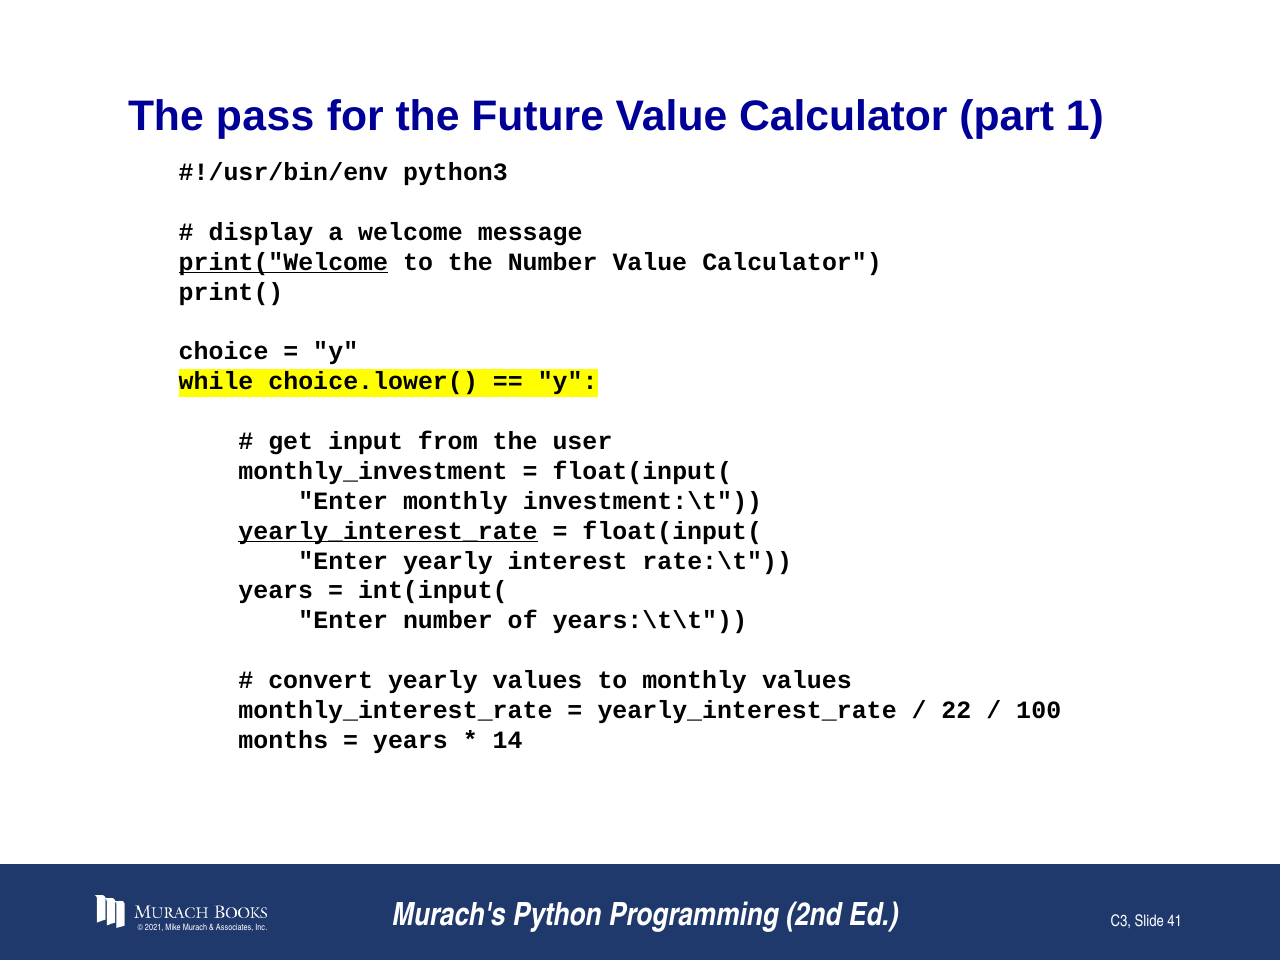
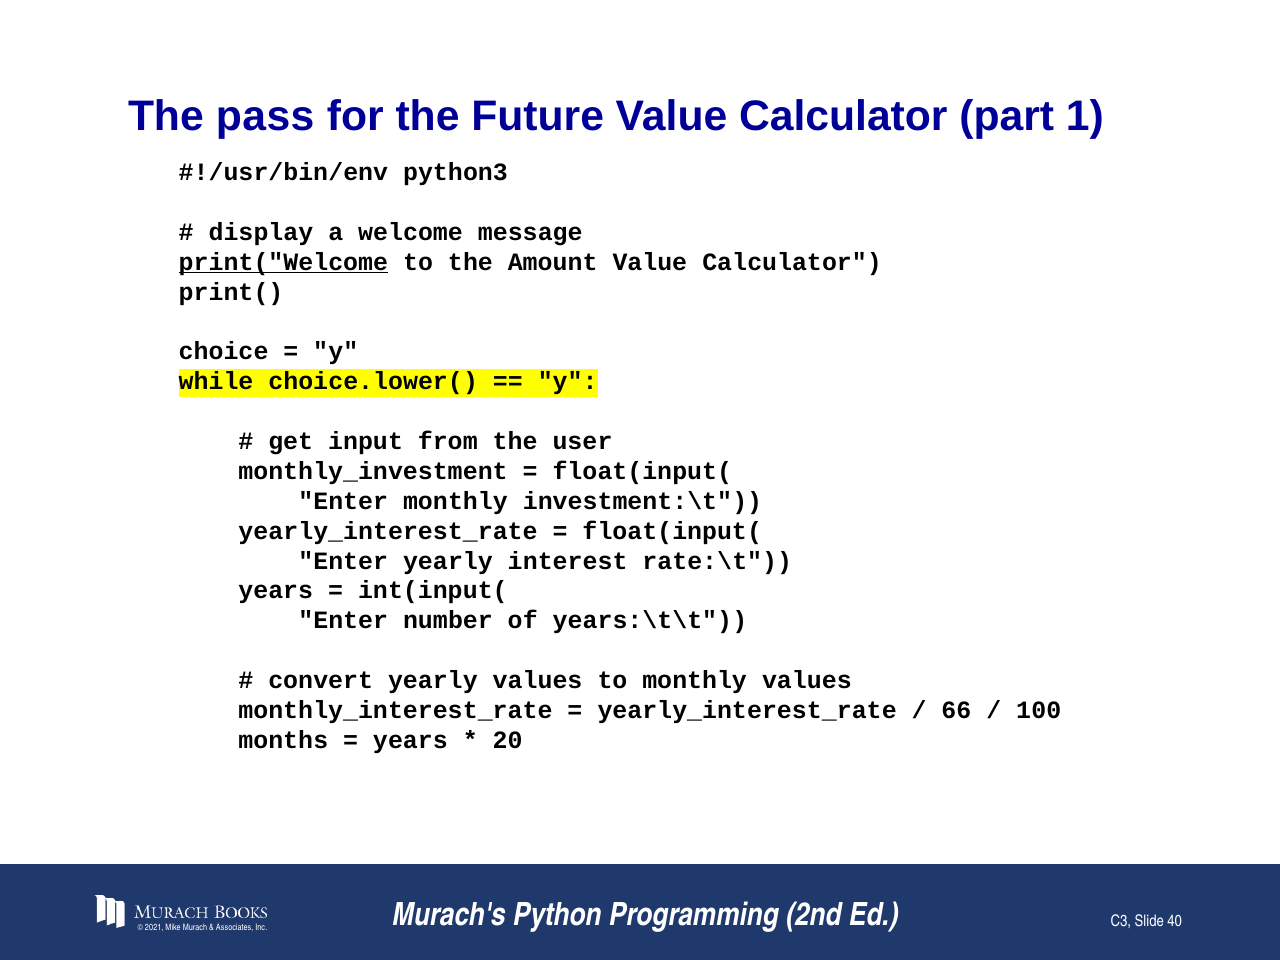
the Number: Number -> Amount (553, 262)
yearly_interest_rate underline: present -> none (388, 531)
22: 22 -> 66 (956, 710)
14: 14 -> 20 (508, 740)
41: 41 -> 40 (1175, 921)
